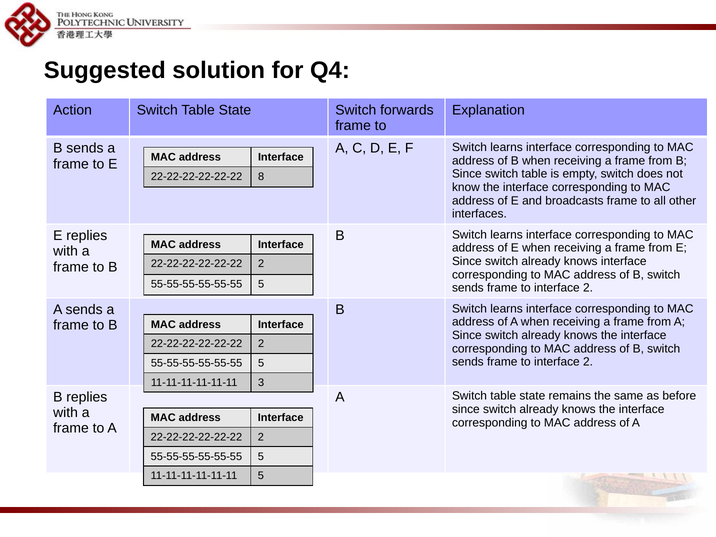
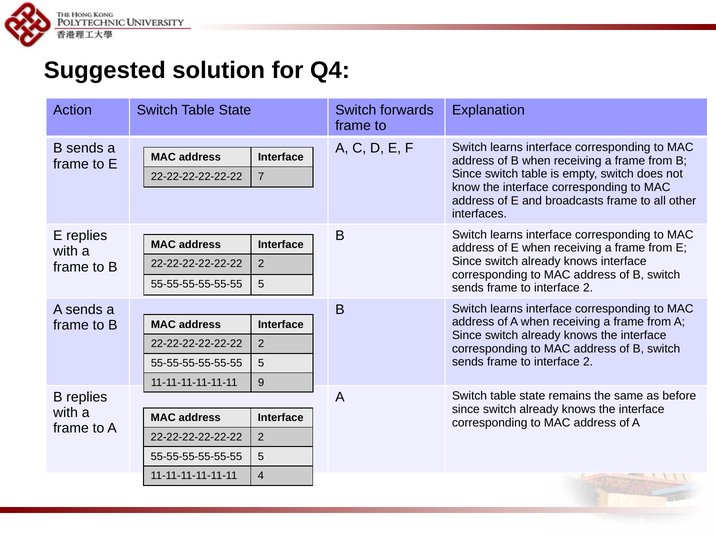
8: 8 -> 7 (261, 177)
3: 3 -> 9 (261, 383)
11-11-11-11-11-11 5: 5 -> 4 (261, 476)
